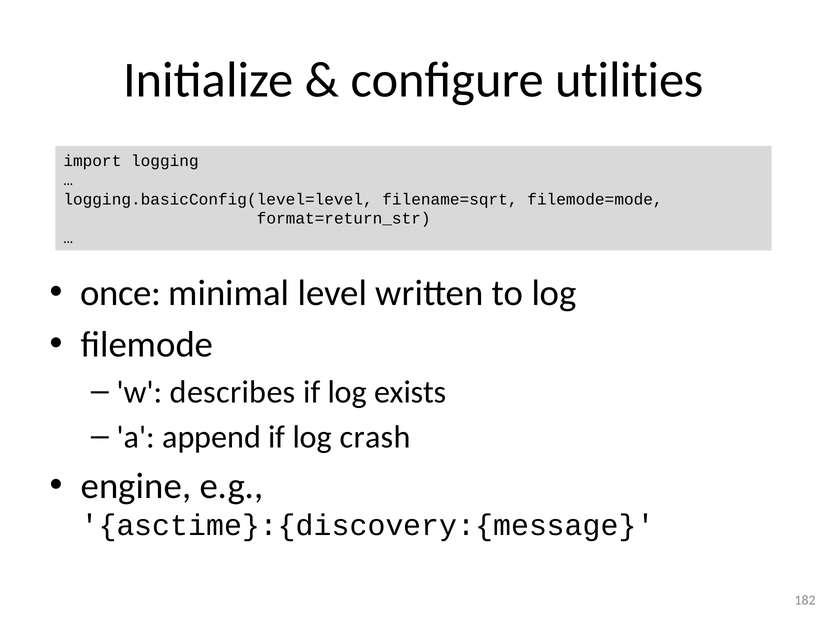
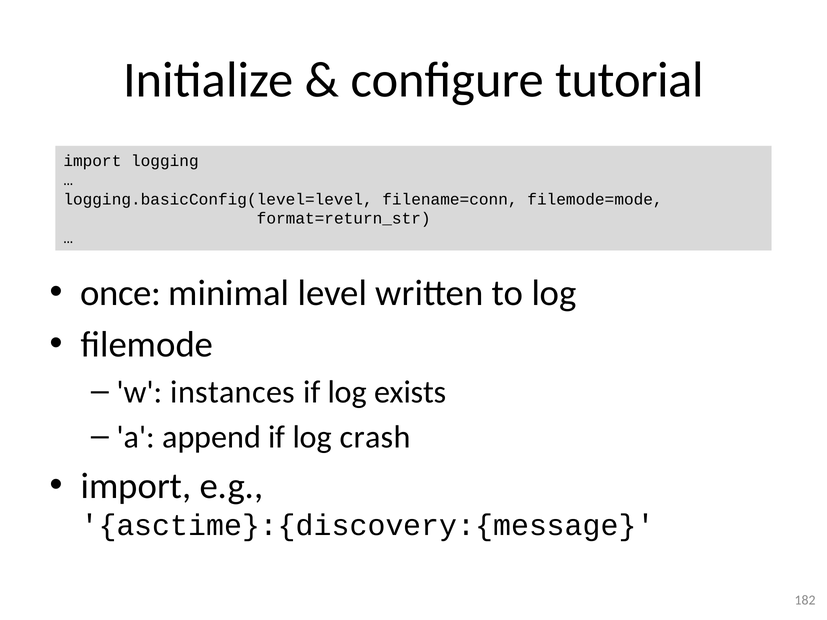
utilities: utilities -> tutorial (629, 80)
filename=sqrt: filename=sqrt -> filename=conn (450, 199)
describes: describes -> instances (233, 392)
engine: engine -> import (136, 486)
